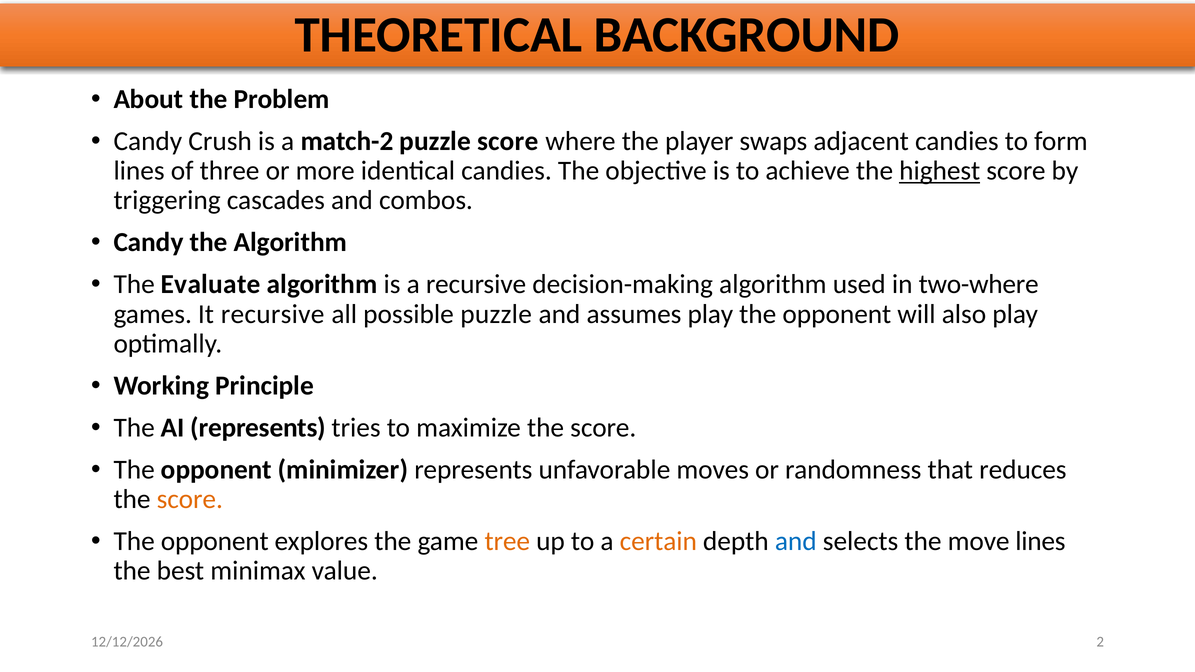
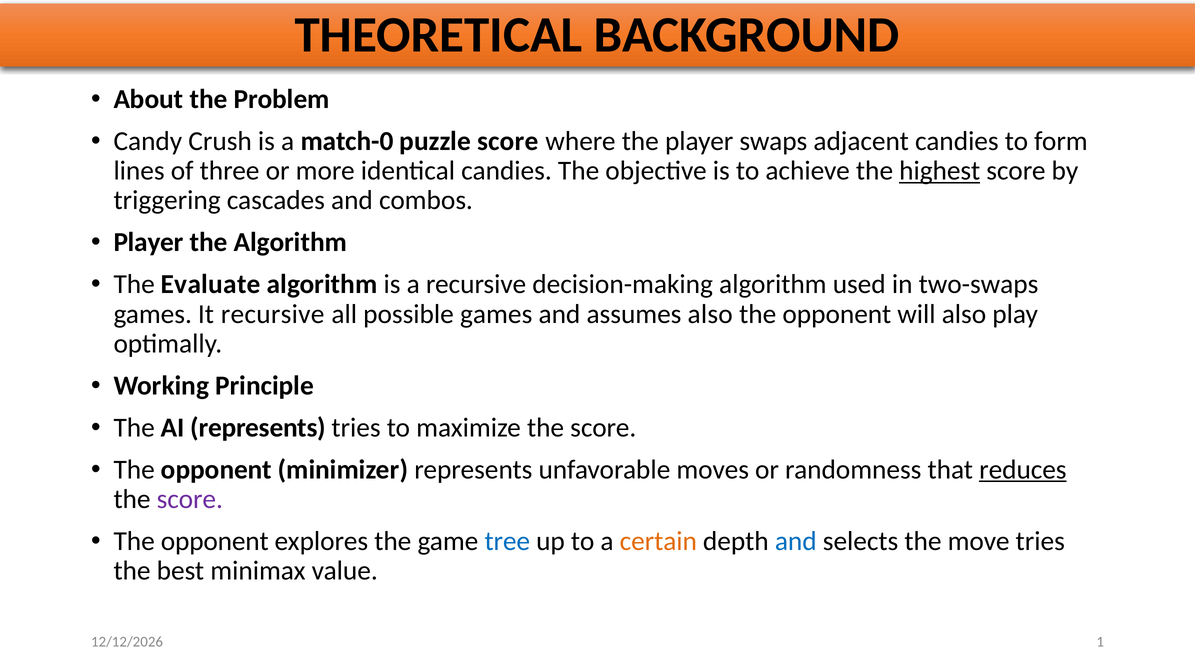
match-2: match-2 -> match-0 (347, 141)
Candy: Candy -> Player (149, 242)
two-where: two-where -> two-swaps (979, 285)
possible puzzle: puzzle -> games (496, 314)
assumes play: play -> also (710, 314)
reduces underline: none -> present (1023, 470)
score colour: orange -> purple (190, 499)
tree colour: orange -> blue (507, 541)
move lines: lines -> tries (1040, 541)
2: 2 -> 1 (1100, 642)
